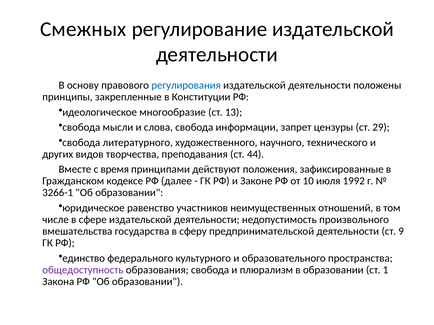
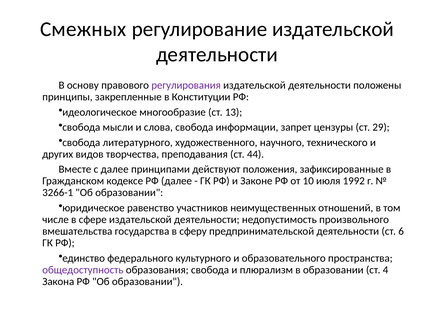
регулирования colour: blue -> purple (186, 85)
с время: время -> далее (115, 170)
9: 9 -> 6 (401, 232)
1: 1 -> 4 (386, 270)
